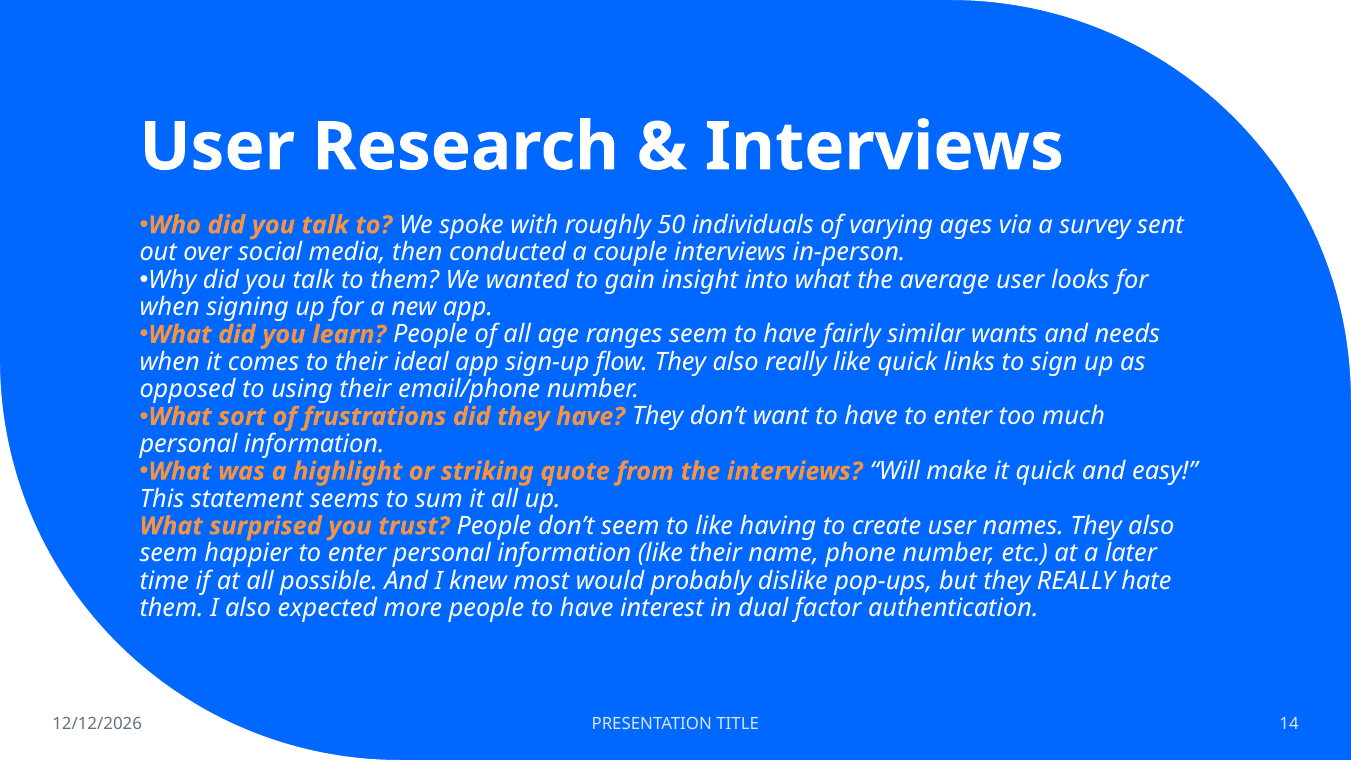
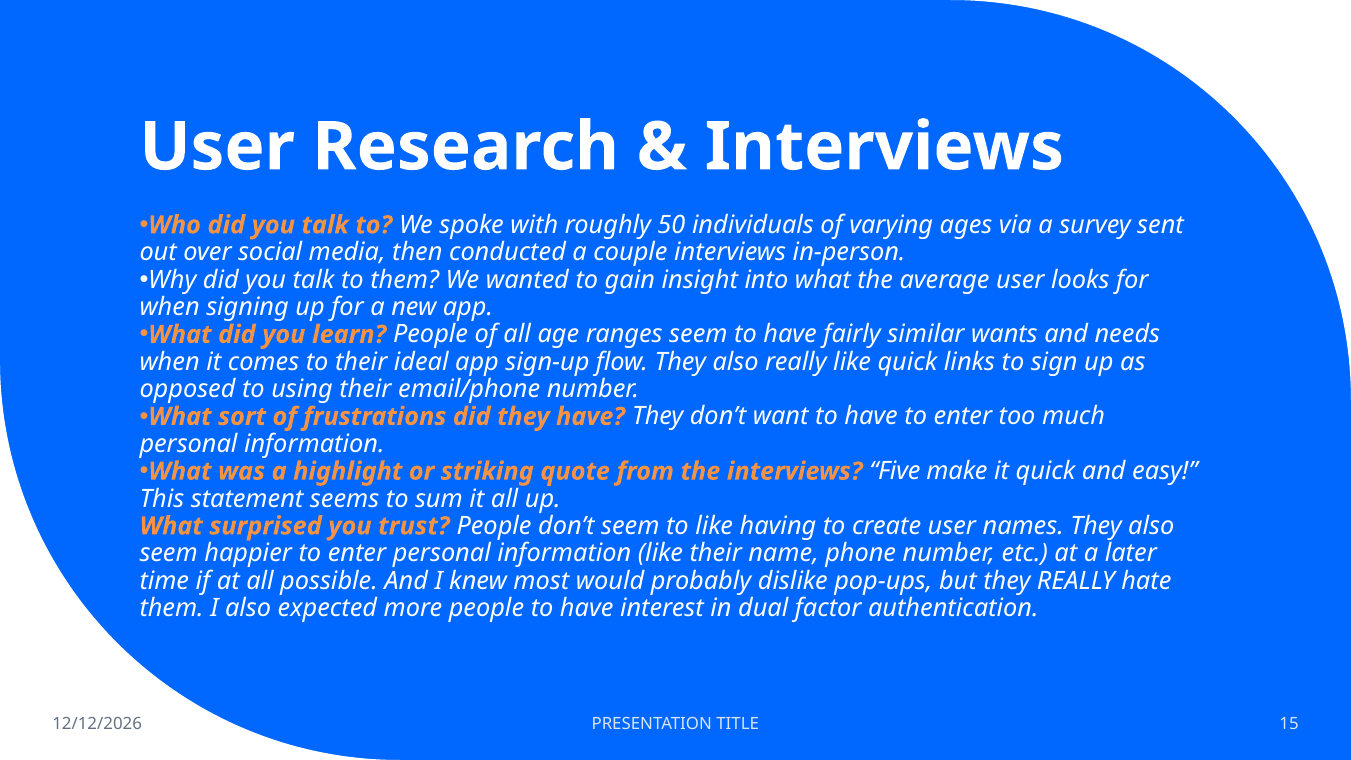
Will: Will -> Five (895, 471)
14: 14 -> 15 (1289, 724)
